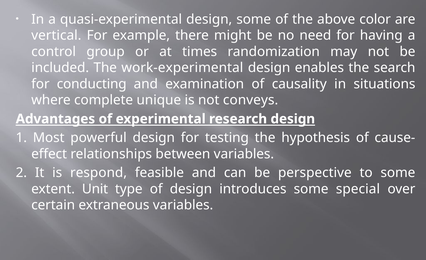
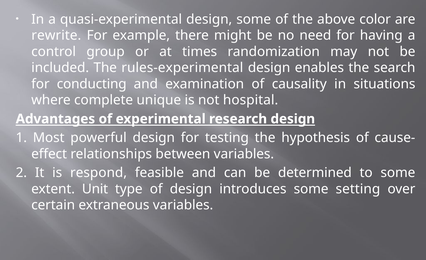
vertical: vertical -> rewrite (56, 35)
work-experimental: work-experimental -> rules-experimental (182, 68)
conveys: conveys -> hospital (251, 100)
perspective: perspective -> determined (315, 173)
special: special -> setting (358, 189)
